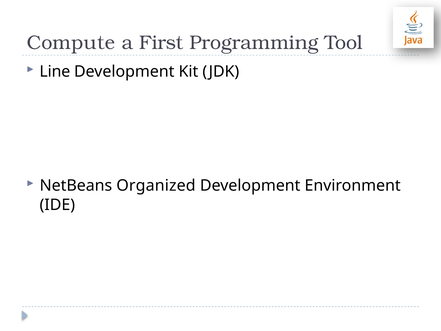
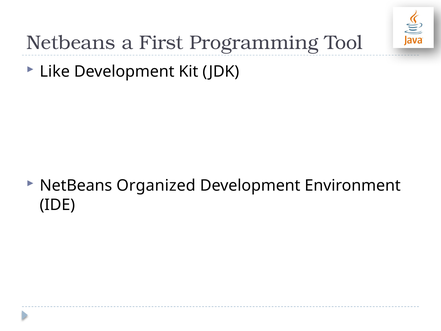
Compute: Compute -> Netbeans (71, 43)
Line: Line -> Like (55, 72)
